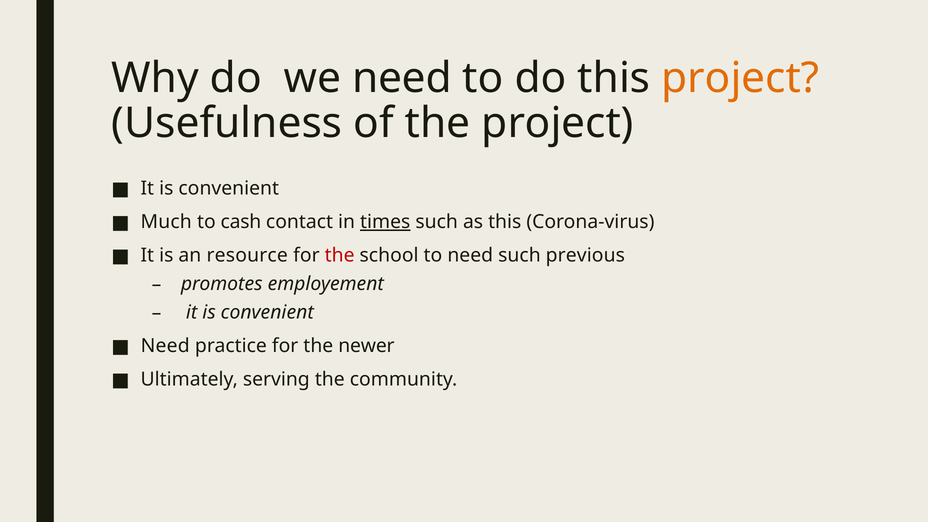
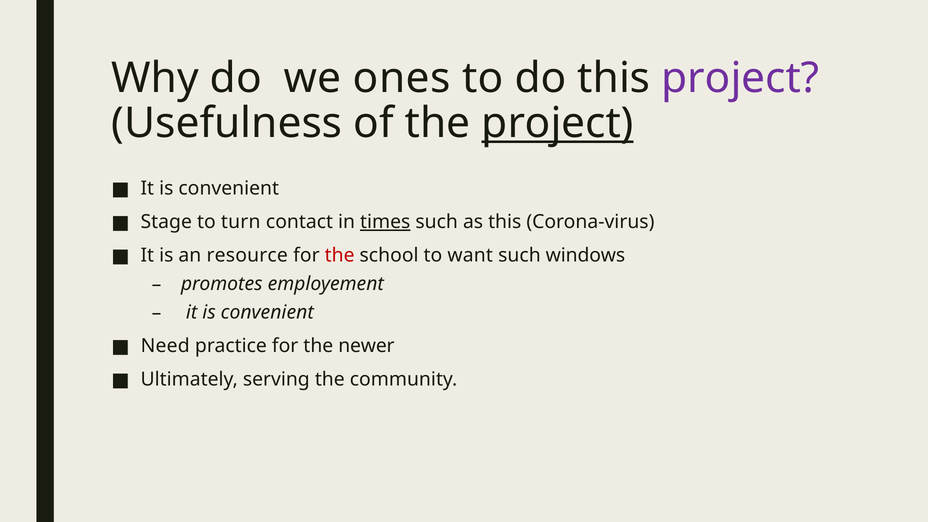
we need: need -> ones (402, 78)
project colour: orange -> purple (740, 78)
project underline: none -> present (558, 123)
Much: Much -> Stage (166, 222)
cash: cash -> turn (241, 222)
to need: need -> want (470, 255)
previous: previous -> windows (585, 255)
